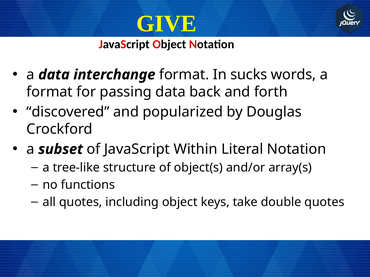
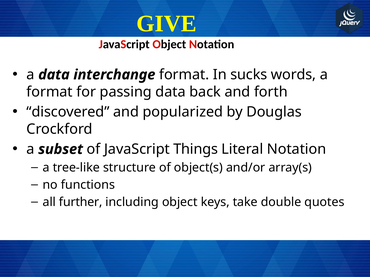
Within: Within -> Things (196, 150)
all quotes: quotes -> further (81, 202)
